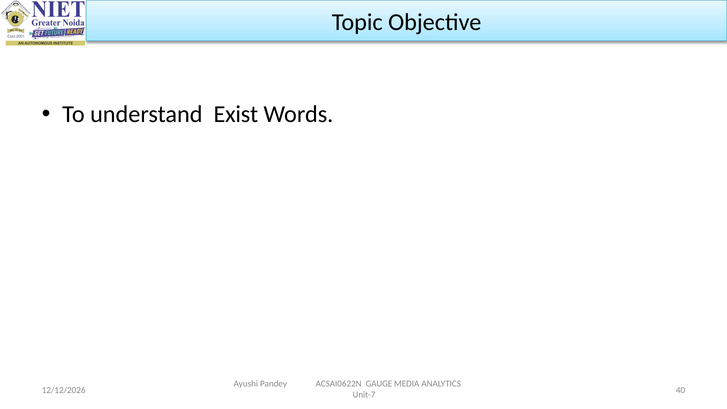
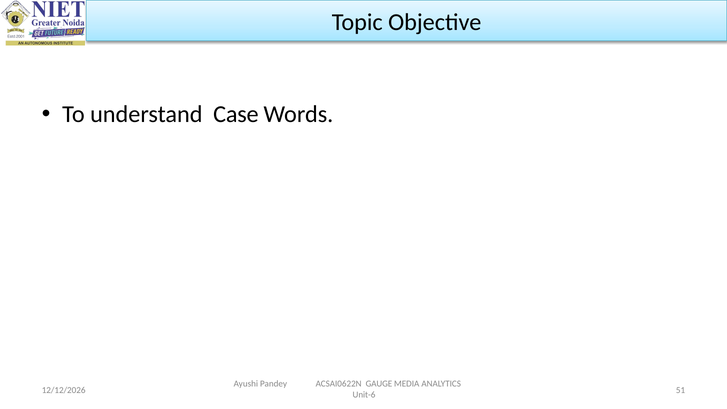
Exist: Exist -> Case (236, 114)
40: 40 -> 51 (681, 390)
Unit-7: Unit-7 -> Unit-6 (364, 395)
